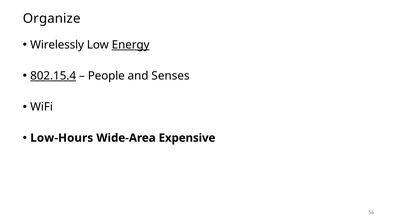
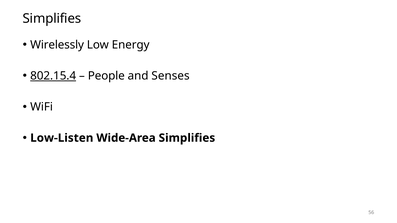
Organize: Organize -> Simplifies (52, 19)
Energy underline: present -> none (131, 45)
Low-Hours: Low-Hours -> Low-Listen (62, 138)
Wide-Area Expensive: Expensive -> Simplifies (187, 138)
